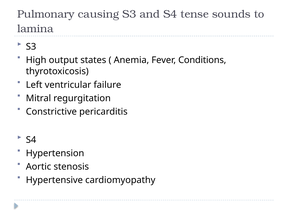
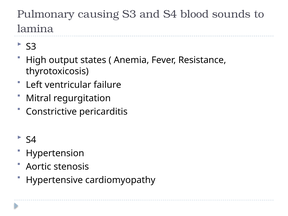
tense: tense -> blood (195, 14)
Conditions: Conditions -> Resistance (202, 60)
